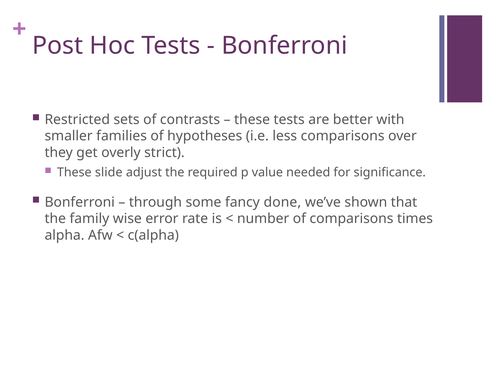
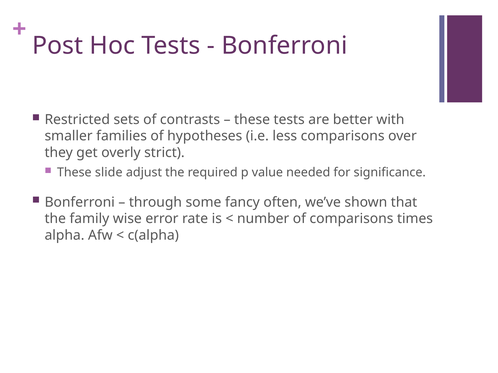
done: done -> often (282, 202)
